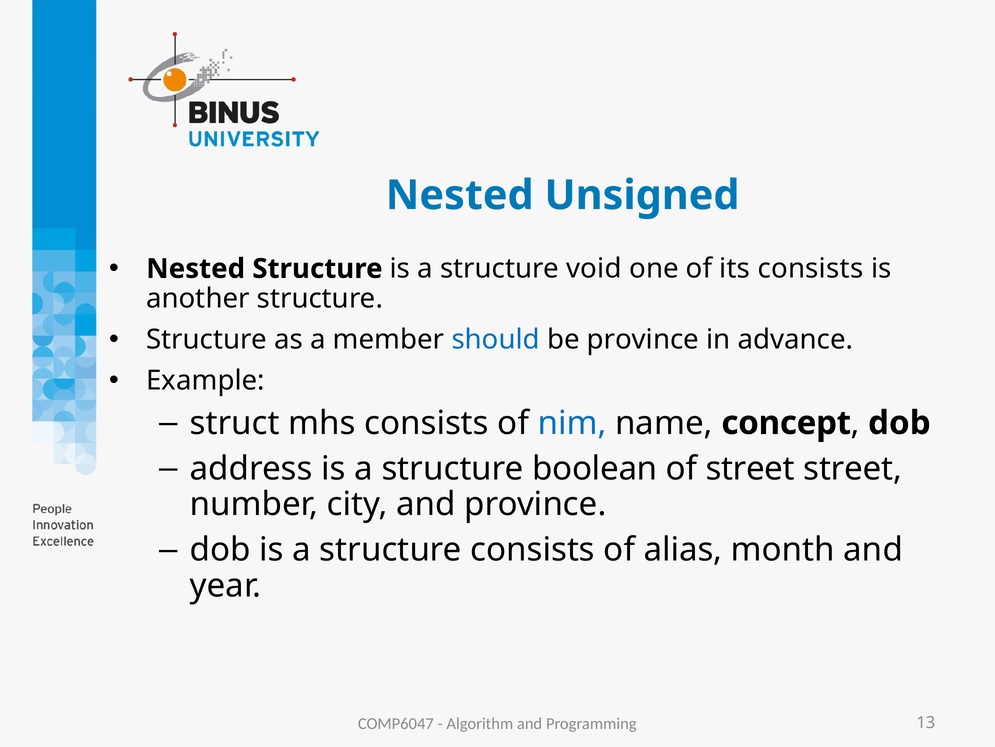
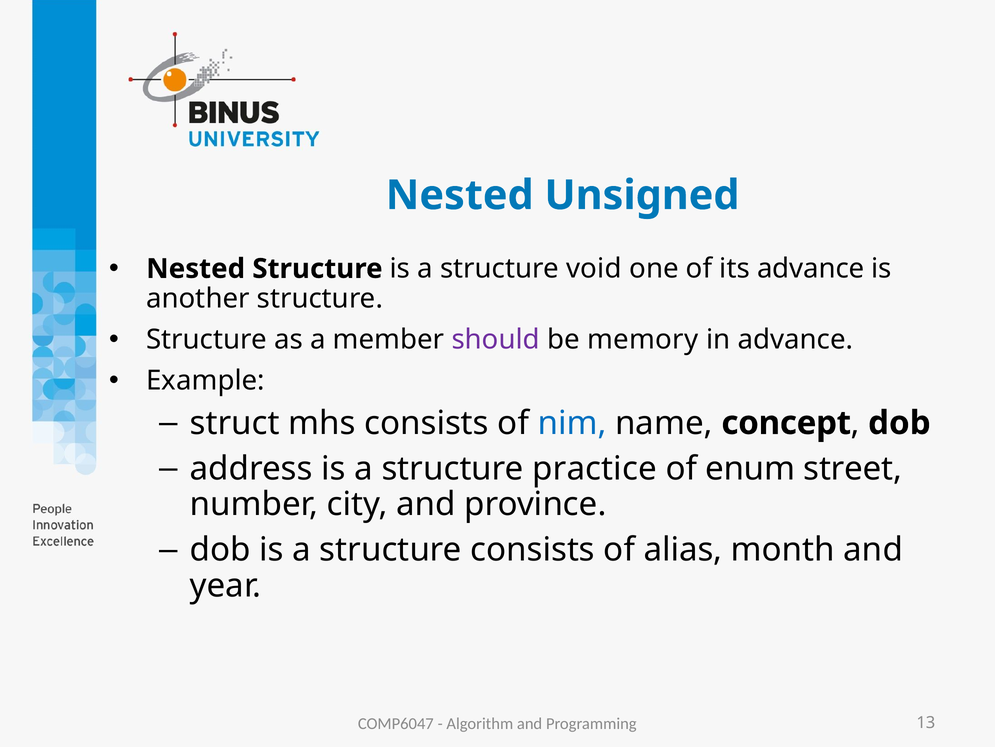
its consists: consists -> advance (811, 268)
should colour: blue -> purple (496, 339)
be province: province -> memory (643, 339)
boolean: boolean -> practice (595, 468)
of street: street -> enum (750, 468)
